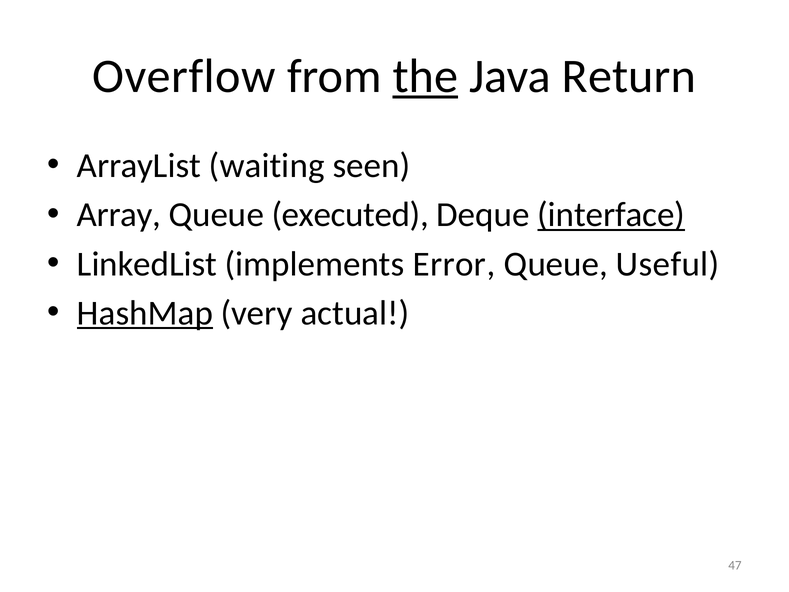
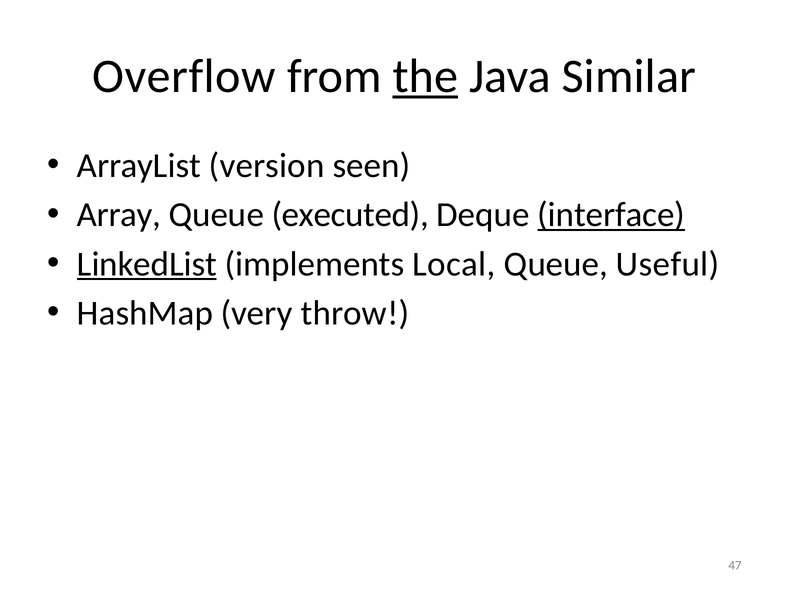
Return: Return -> Similar (629, 76)
waiting: waiting -> version (267, 166)
LinkedList underline: none -> present (147, 264)
Error: Error -> Local (454, 264)
HashMap underline: present -> none (145, 313)
actual: actual -> throw (355, 313)
